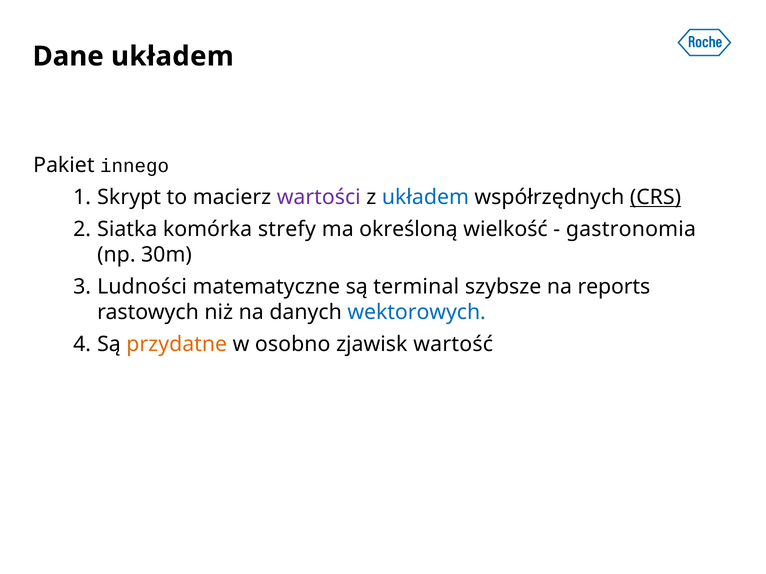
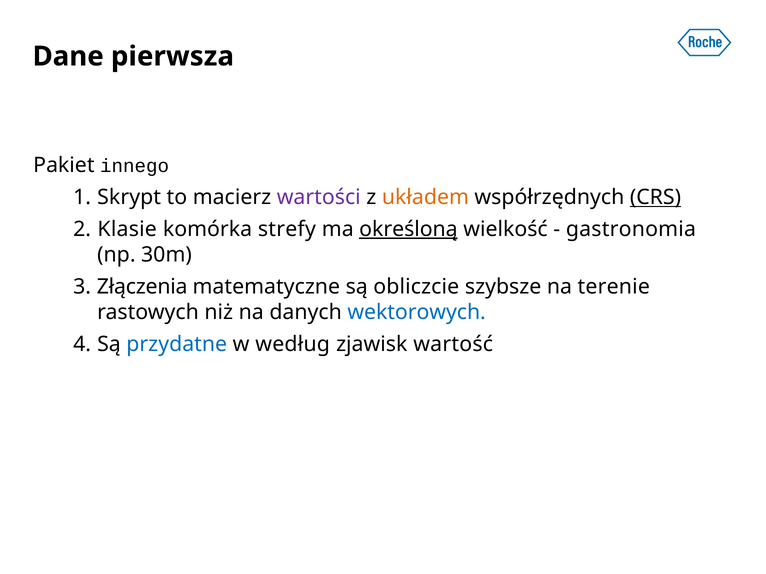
Dane układem: układem -> pierwsza (172, 56)
układem colour: blue -> orange (425, 198)
Siatka: Siatka -> Klasie (127, 229)
określoną underline: none -> present (408, 229)
Ludności: Ludności -> Złączenia (142, 287)
terminal: terminal -> obliczcie (416, 287)
reports: reports -> terenie (614, 287)
przydatne colour: orange -> blue (177, 344)
osobno: osobno -> według (293, 344)
